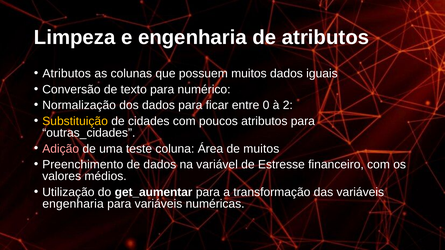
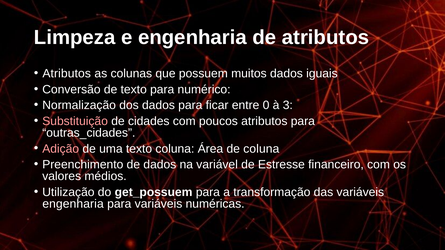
2: 2 -> 3 (288, 105)
Substituição colour: yellow -> pink (75, 121)
uma teste: teste -> texto (139, 149)
de muitos: muitos -> coluna (261, 149)
get_aumentar: get_aumentar -> get_possuem (154, 192)
